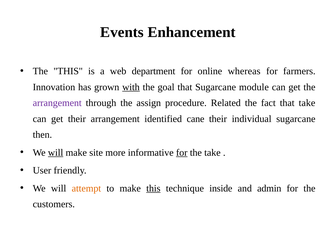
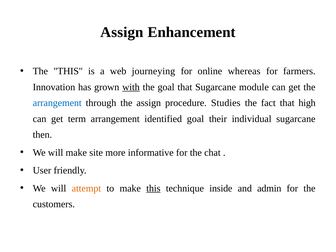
Events: Events -> Assign (122, 32)
department: department -> journeying (153, 71)
arrangement colour: purple -> blue (57, 103)
Related: Related -> Studies (226, 103)
that take: take -> high (307, 103)
get their: their -> term (77, 119)
identified cane: cane -> goal (195, 119)
will underline: present -> none (56, 153)
for underline: present -> none (182, 153)
the take: take -> chat (212, 153)
